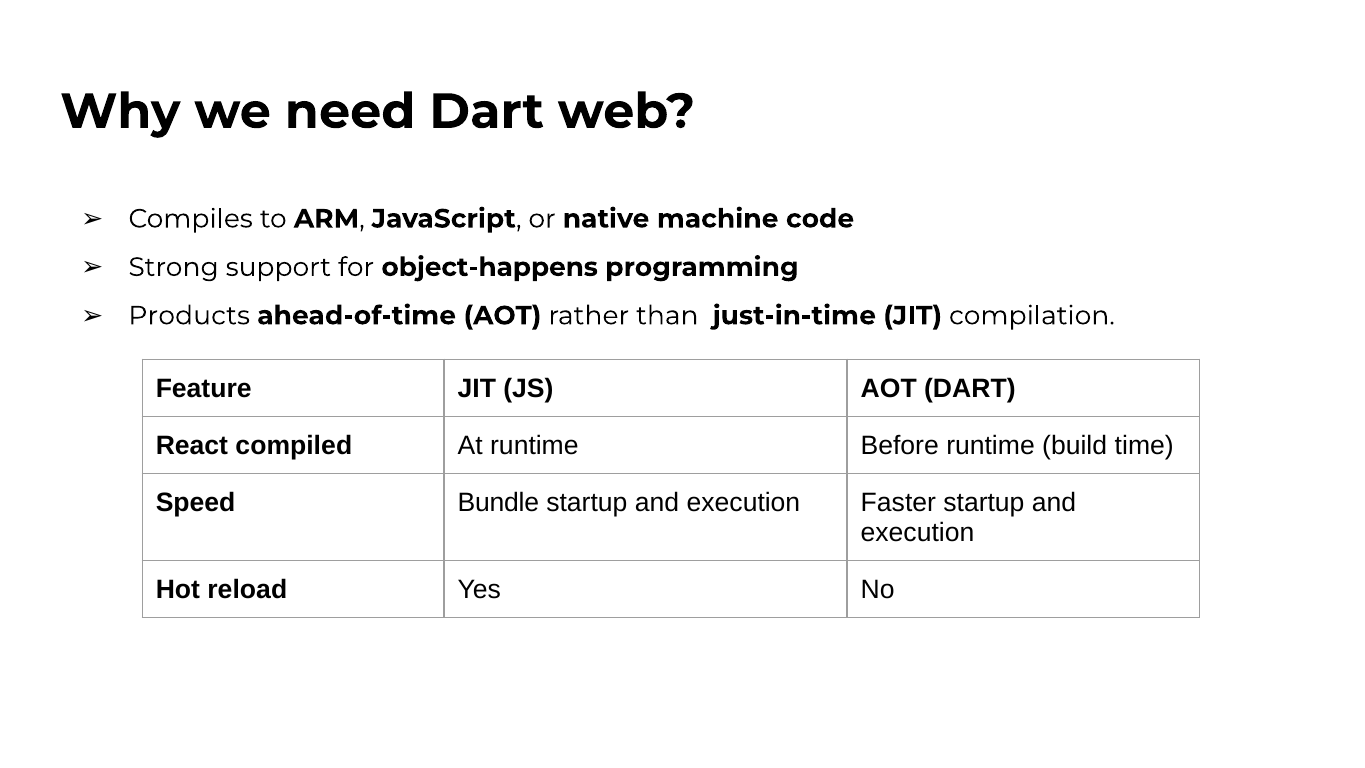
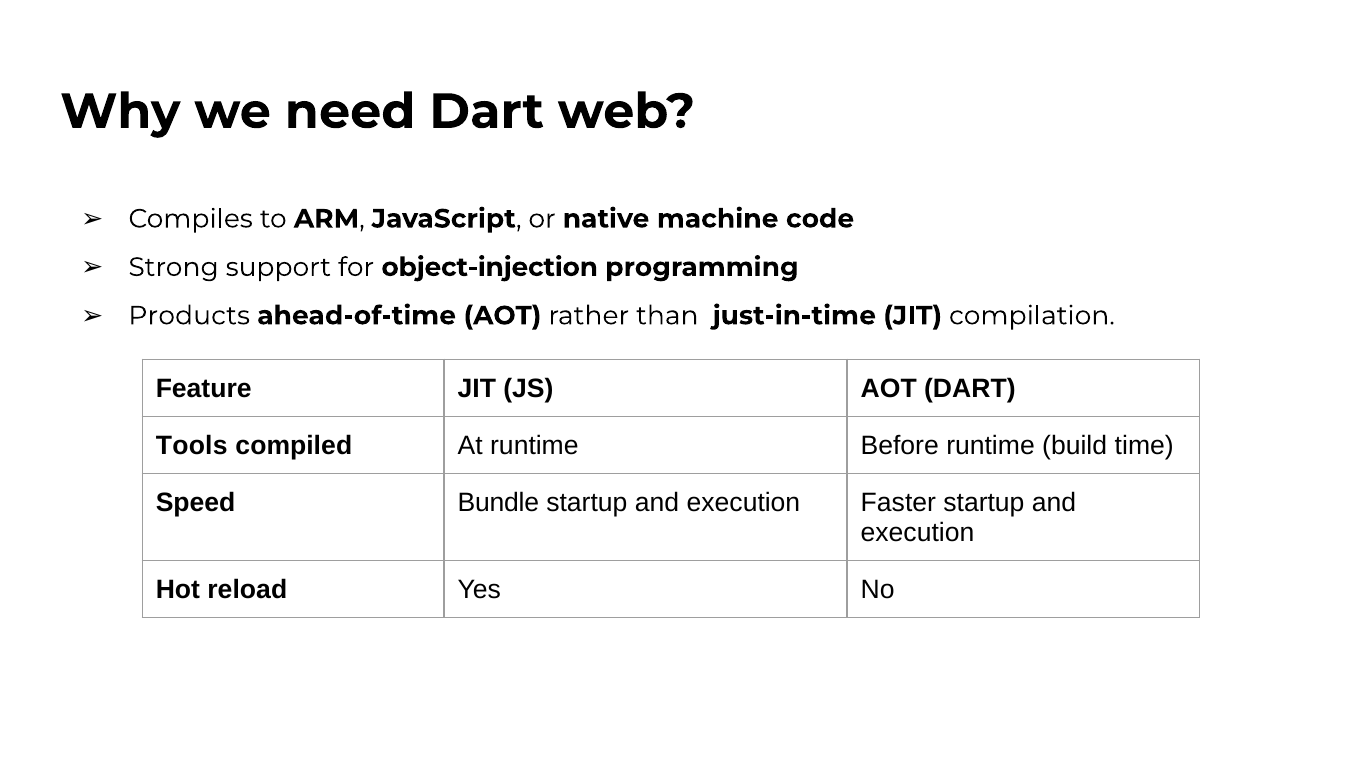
object-happens: object-happens -> object-injection (490, 267)
React: React -> Tools (192, 445)
